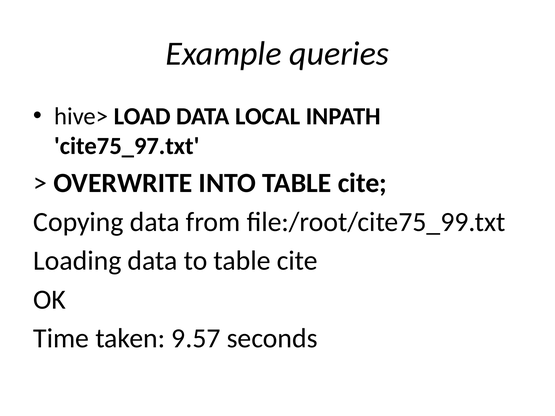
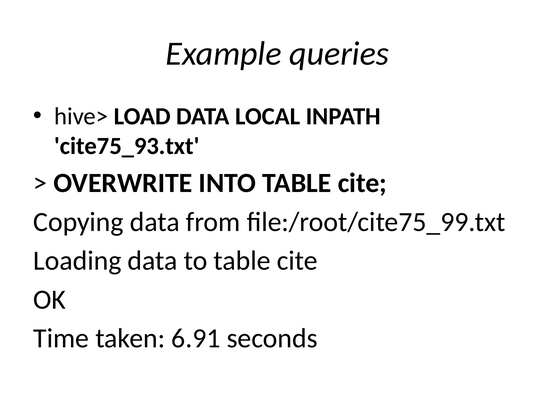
cite75_97.txt: cite75_97.txt -> cite75_93.txt (127, 146)
9.57: 9.57 -> 6.91 (196, 339)
